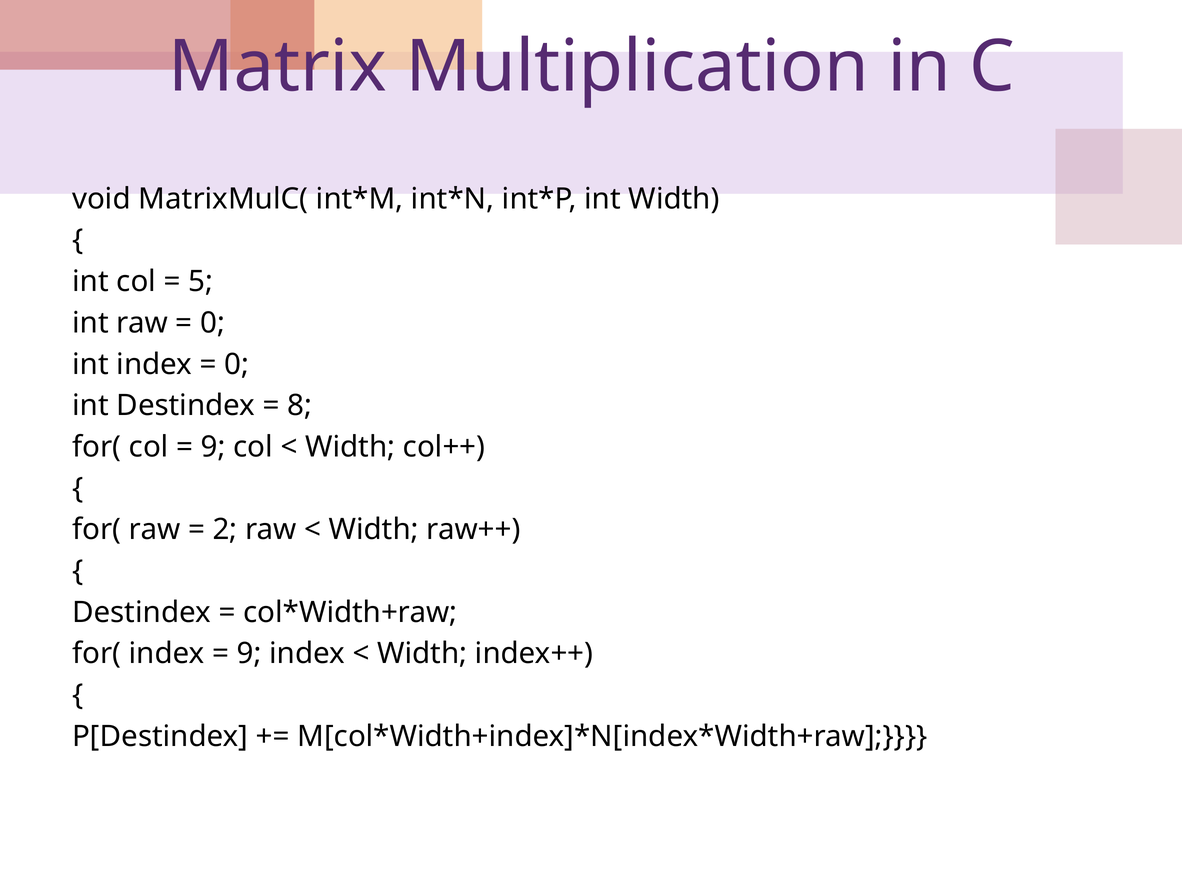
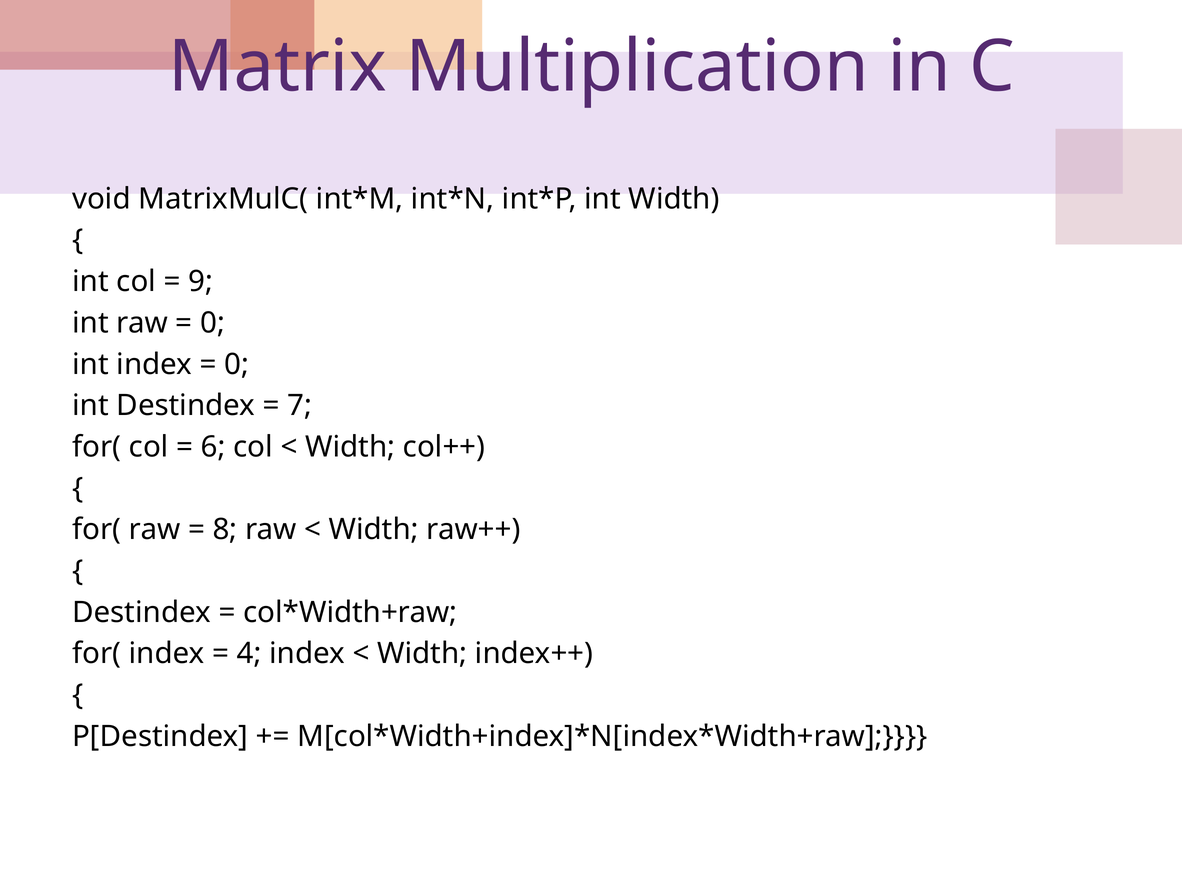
5: 5 -> 9 (201, 282)
8: 8 -> 7 (300, 406)
9: 9 -> 6 (213, 447)
2: 2 -> 8 (225, 530)
9: 9 -> 4 (249, 654)
